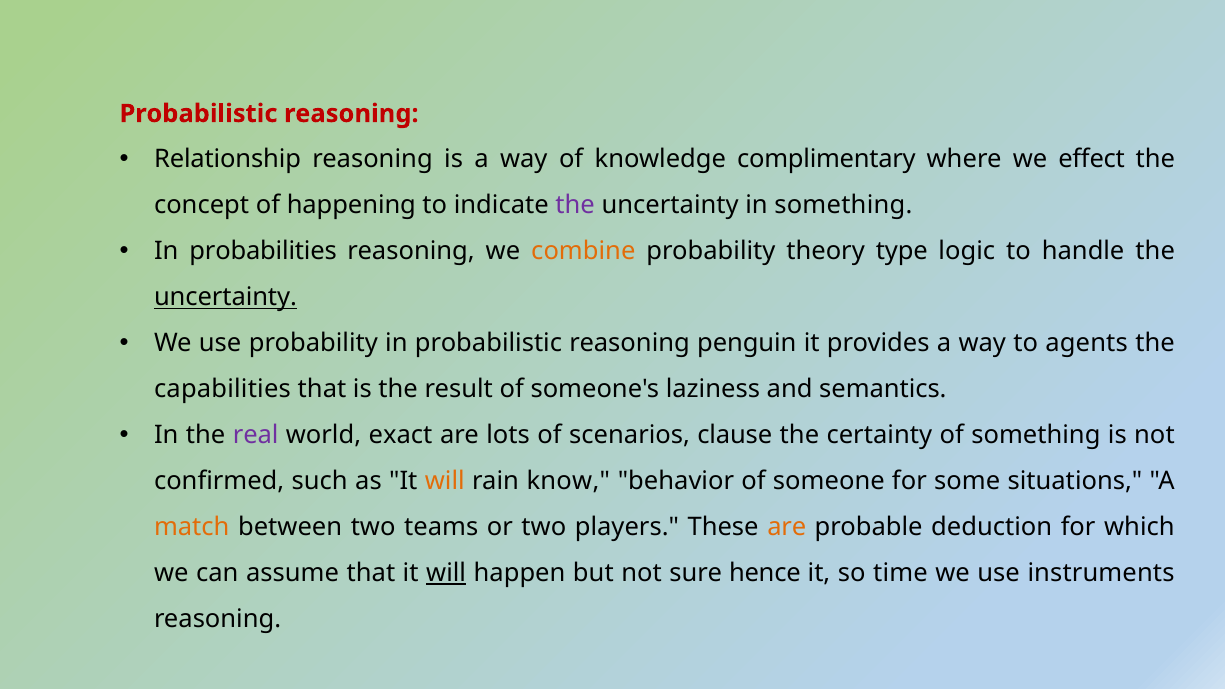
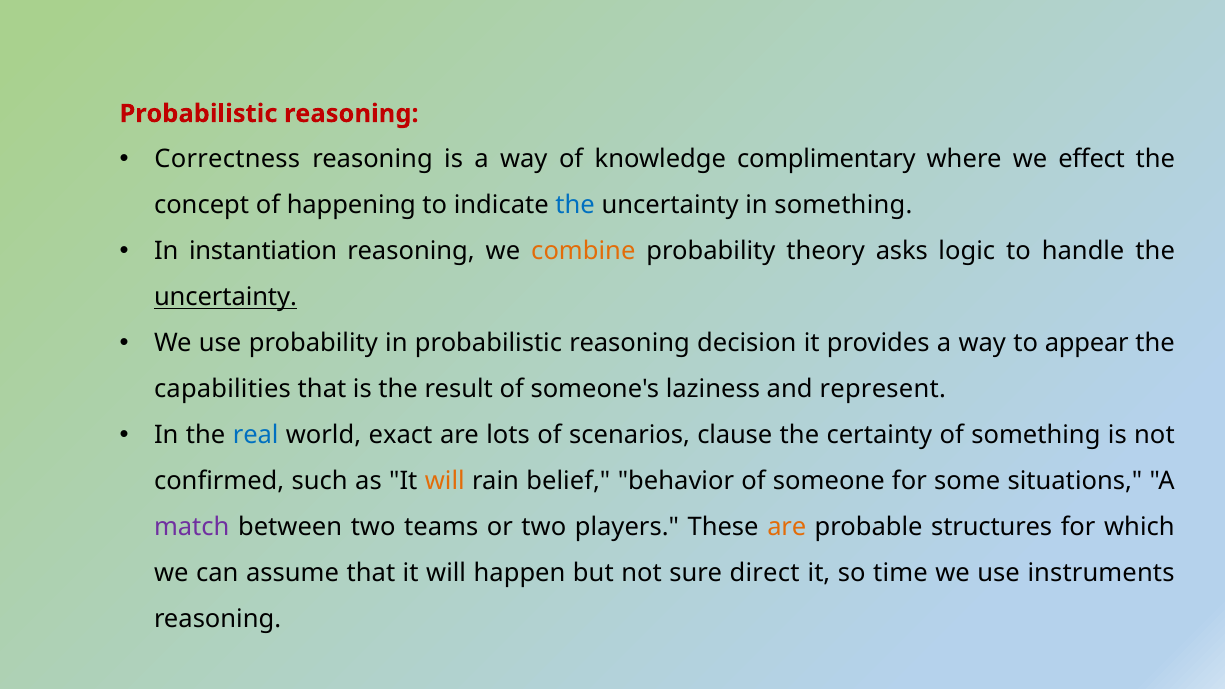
Relationship: Relationship -> Correctness (227, 160)
the colour: purple -> blue (575, 206)
probabilities: probabilities -> instantiation (263, 251)
type: type -> asks (902, 251)
penguin: penguin -> decision (747, 343)
agents: agents -> appear (1087, 343)
semantics: semantics -> represent (883, 389)
real colour: purple -> blue (256, 435)
know: know -> belief (568, 481)
match colour: orange -> purple (192, 527)
deduction: deduction -> structures (992, 527)
will underline: present -> none (446, 573)
hence: hence -> direct (765, 573)
